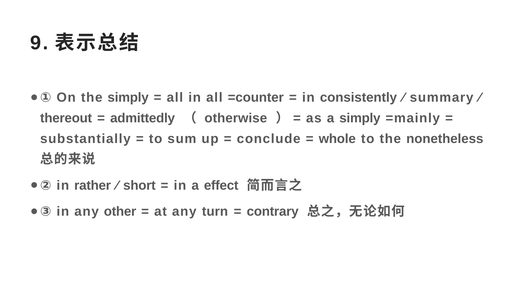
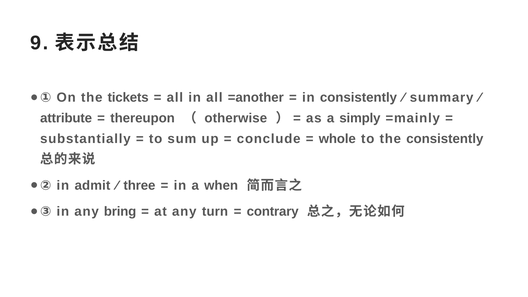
the simply: simply -> tickets (128, 98)
=counter: =counter -> =another (256, 98)
thereout: thereout -> attribute (66, 118)
admittedly: admittedly -> thereupon (143, 118)
the nonetheless: nonetheless -> consistently (445, 139)
rather: rather -> admit (92, 185)
short: short -> three (139, 185)
effect: effect -> when (221, 185)
other: other -> bring (120, 211)
